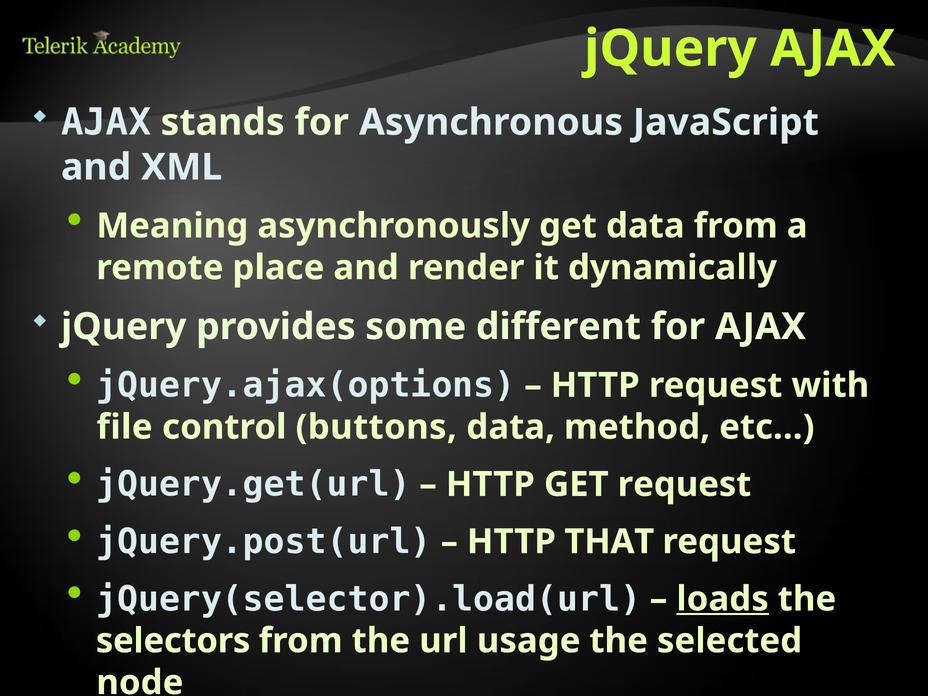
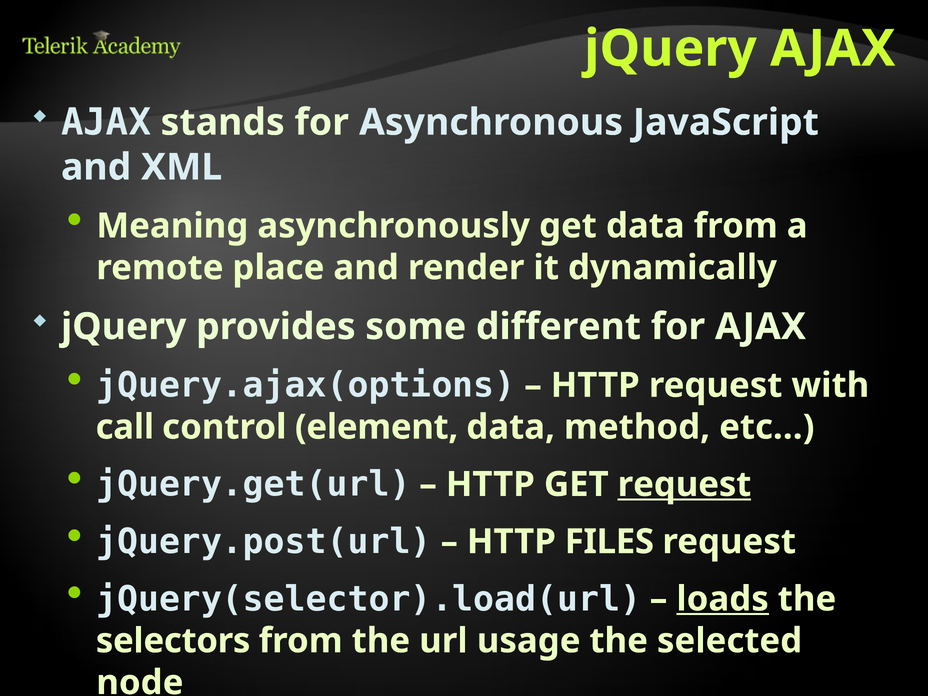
file: file -> call (125, 427)
buttons: buttons -> element (377, 427)
request underline: none -> present (685, 484)
THAT: THAT -> FILES (609, 542)
